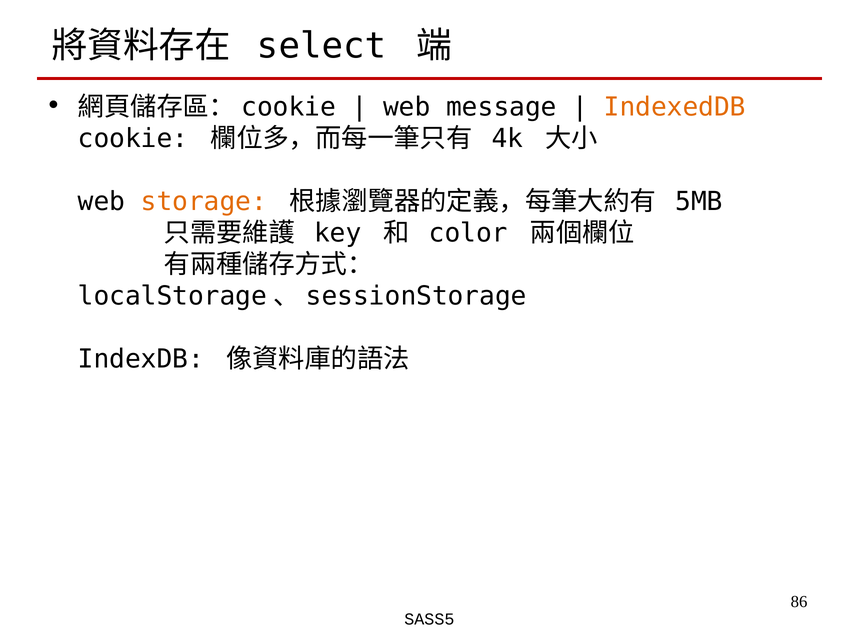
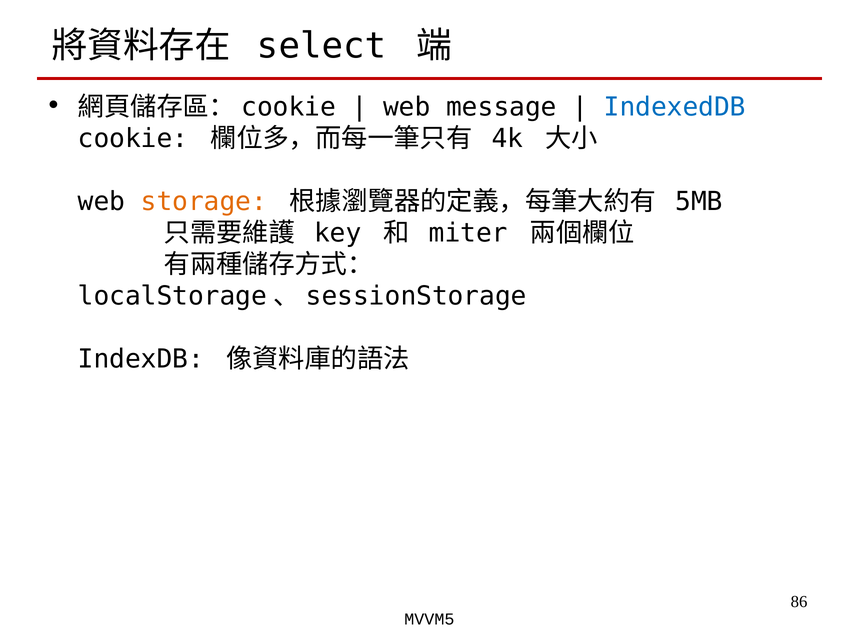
IndexedDB colour: orange -> blue (675, 107)
color: color -> miter (468, 233)
SASS5: SASS5 -> MVVM5 (429, 619)
